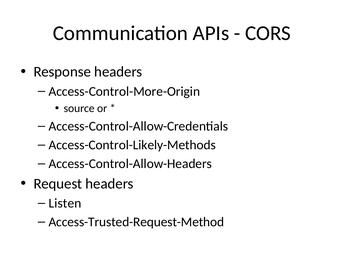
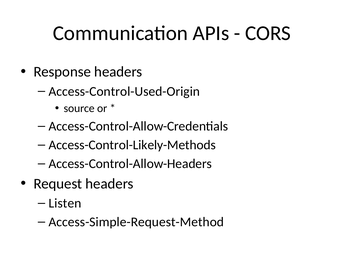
Access-Control-More-Origin: Access-Control-More-Origin -> Access-Control-Used-Origin (124, 91)
Access-Trusted-Request-Method: Access-Trusted-Request-Method -> Access-Simple-Request-Method (136, 222)
